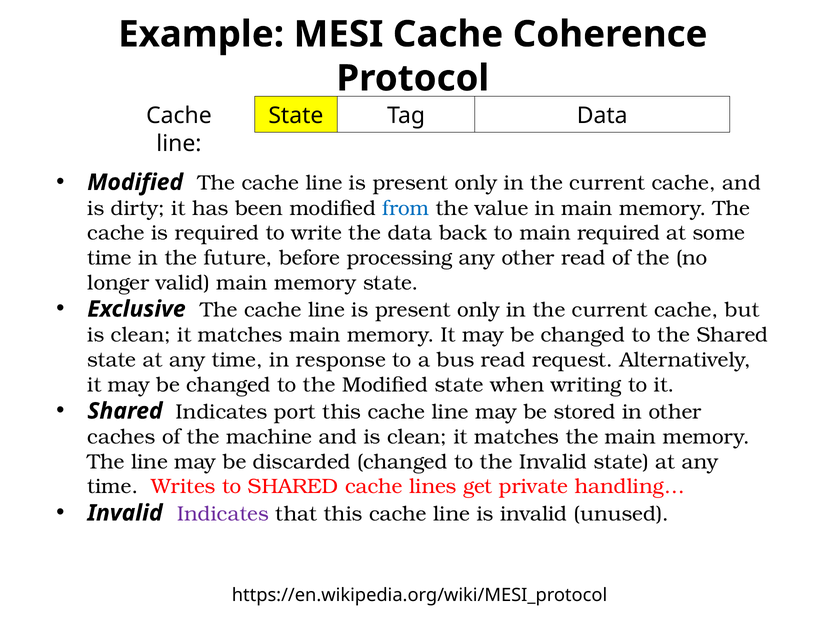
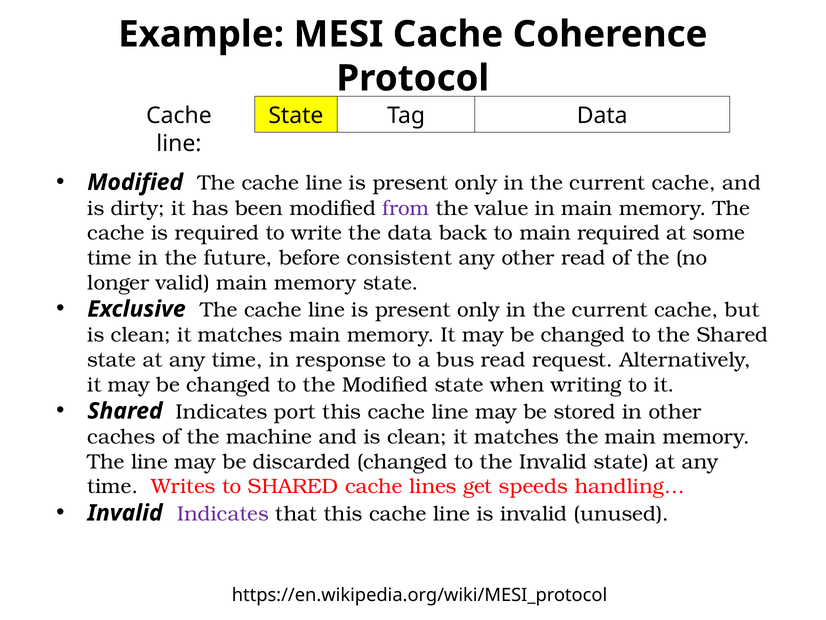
from colour: blue -> purple (406, 208)
processing: processing -> consistent (399, 258)
private: private -> speeds (533, 486)
